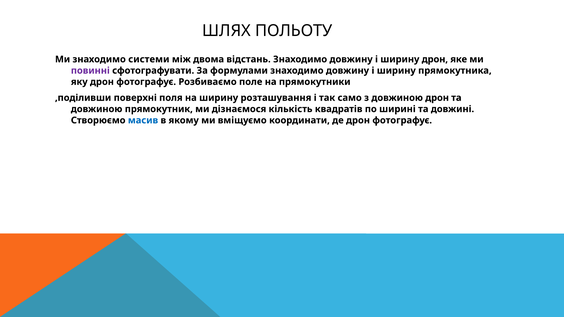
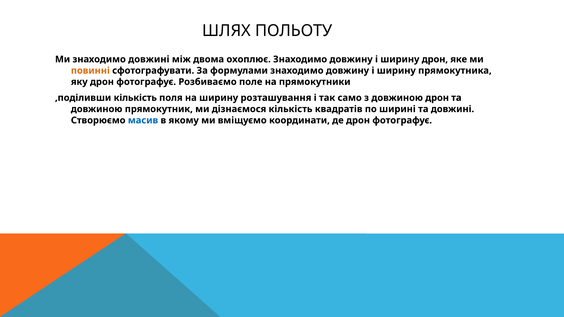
знаходимо системи: системи -> довжині (149, 59)
відстань: відстань -> охоплює (249, 59)
повинні colour: purple -> orange (90, 71)
,поділивши поверхні: поверхні -> кількість (135, 98)
